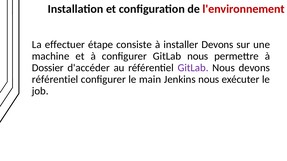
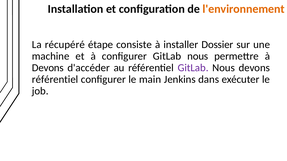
l'environnement colour: red -> orange (244, 9)
effectuer: effectuer -> récupéré (65, 45)
installer Devons: Devons -> Dossier (217, 45)
Dossier: Dossier -> Devons (48, 68)
Jenkins nous: nous -> dans (209, 80)
